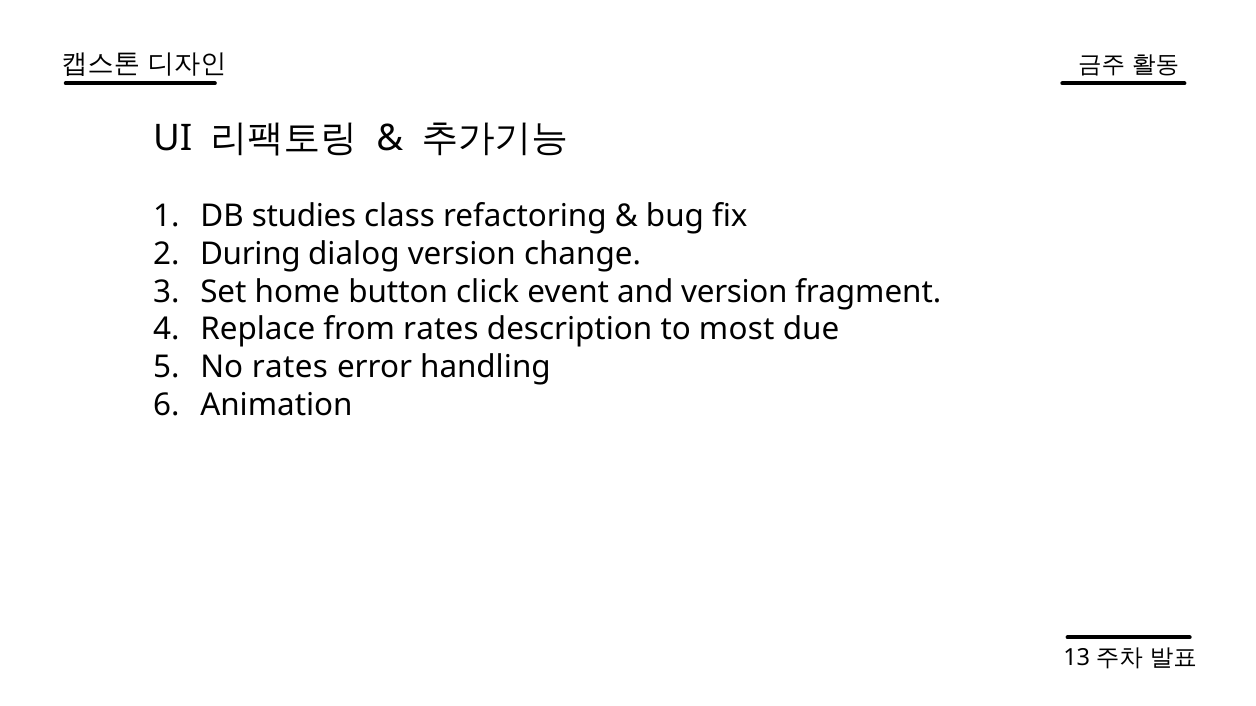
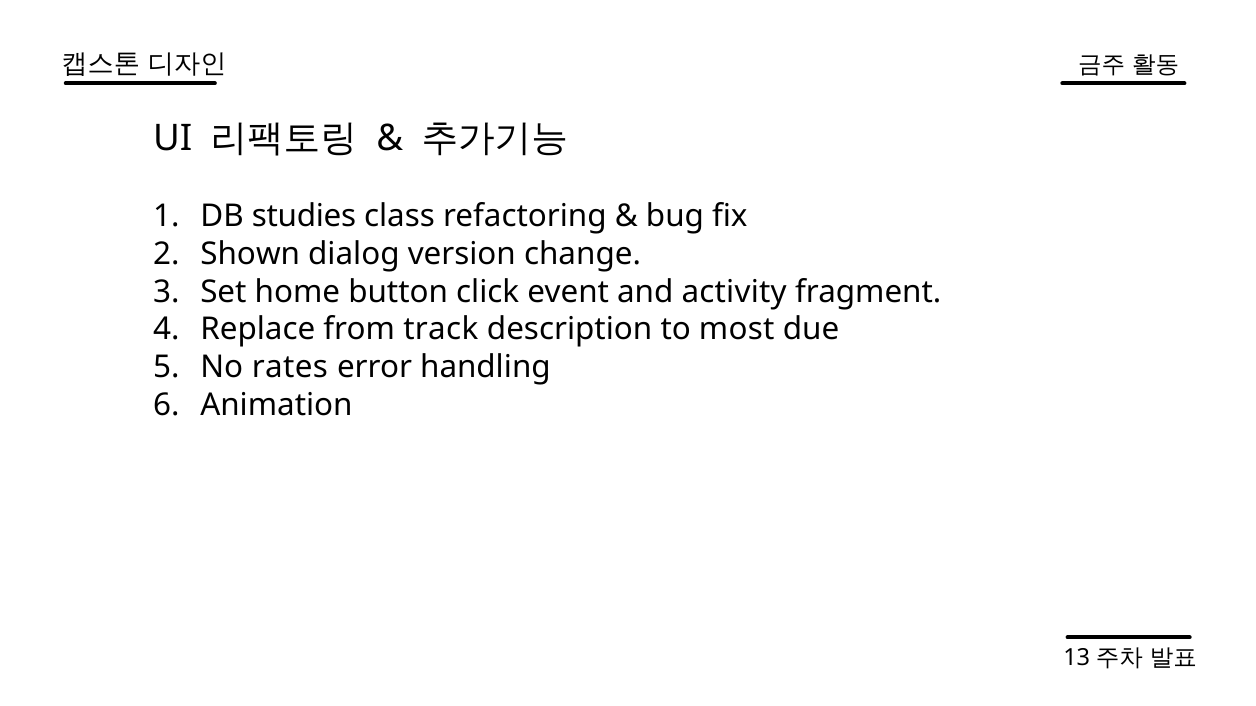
During: During -> Shown (250, 254)
and version: version -> activity (734, 292)
from rates: rates -> track (441, 330)
